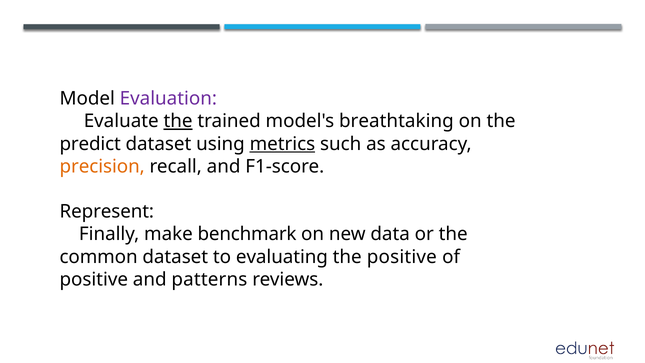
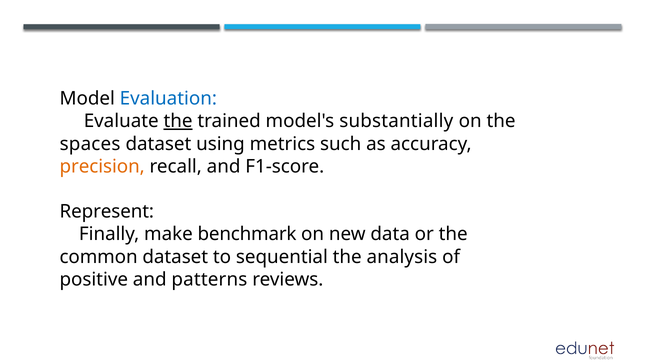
Evaluation colour: purple -> blue (168, 99)
breathtaking: breathtaking -> substantially (396, 121)
predict: predict -> spaces (90, 144)
metrics underline: present -> none (282, 144)
evaluating: evaluating -> sequential (282, 257)
the positive: positive -> analysis (402, 257)
